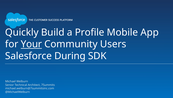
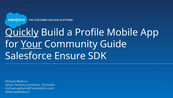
Quickly underline: none -> present (22, 32)
Users: Users -> Guide (113, 44)
During: During -> Ensure (70, 56)
